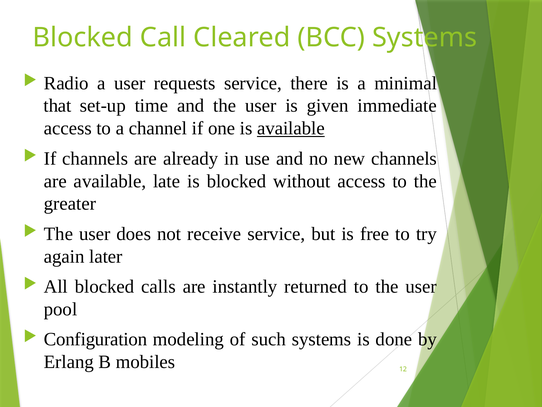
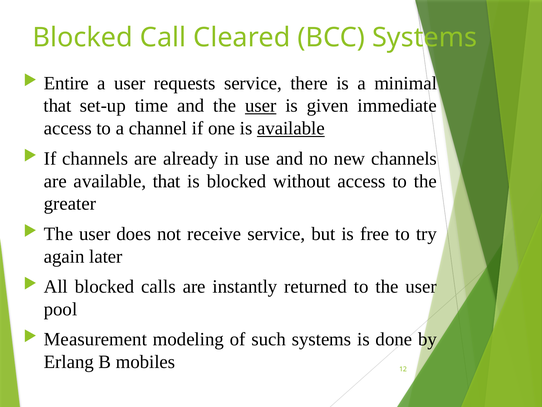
Radio: Radio -> Entire (66, 83)
user underline: none -> present (261, 106)
available late: late -> that (167, 181)
Configuration: Configuration -> Measurement (95, 339)
